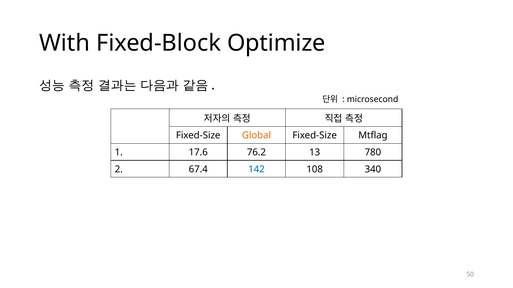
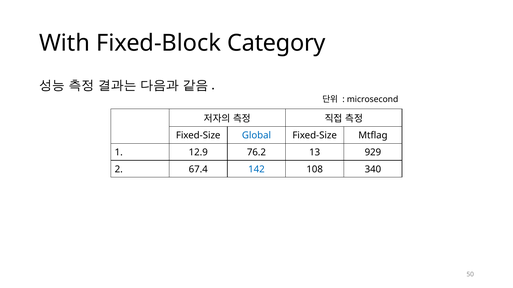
Optimize: Optimize -> Category (276, 43)
Global colour: orange -> blue (256, 136)
17.6: 17.6 -> 12.9 (198, 153)
780: 780 -> 929 (373, 153)
